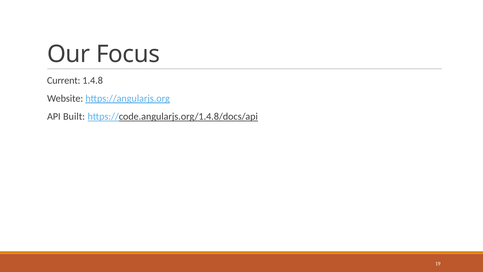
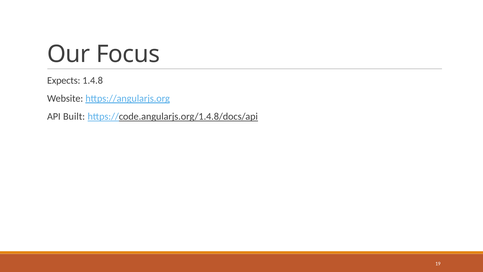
Current: Current -> Expects (64, 80)
